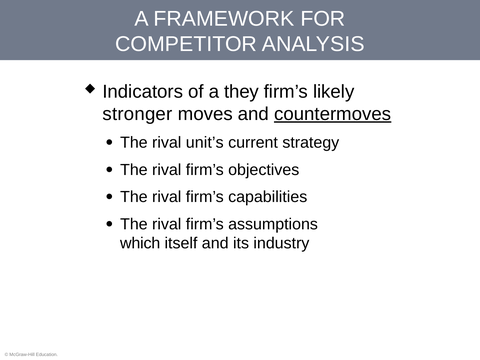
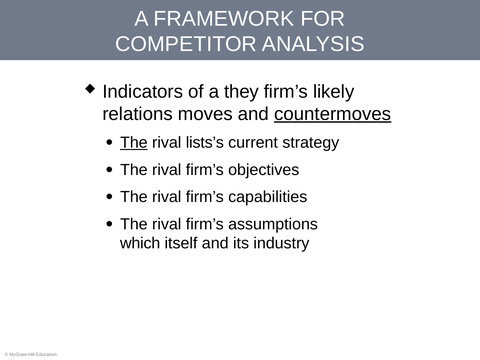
stronger: stronger -> relations (138, 114)
The underline: none -> present (134, 143)
unit’s: unit’s -> lists’s (205, 143)
